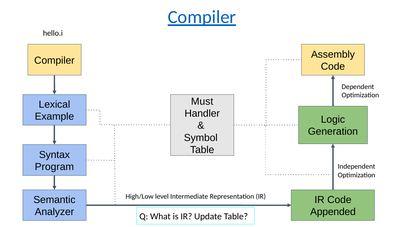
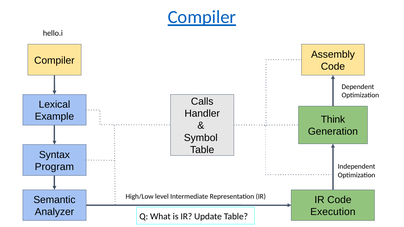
Must: Must -> Calls (202, 101)
Logic: Logic -> Think (333, 120)
Appended: Appended -> Execution (333, 212)
